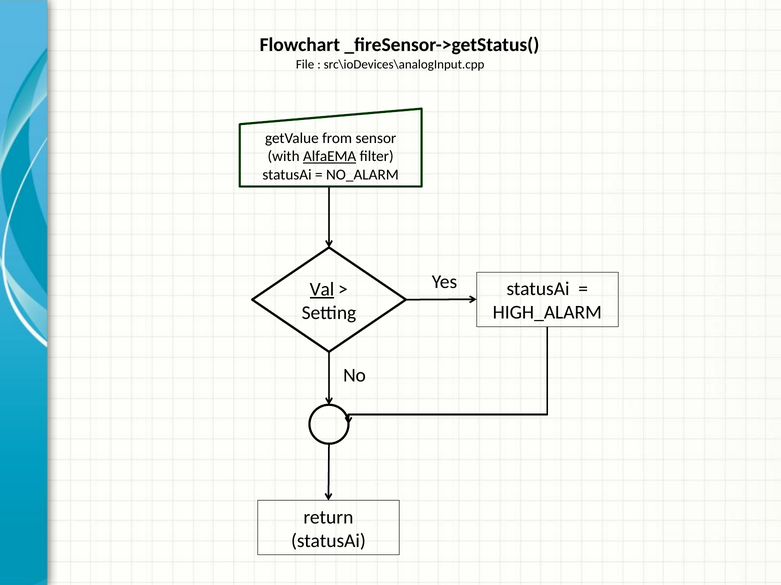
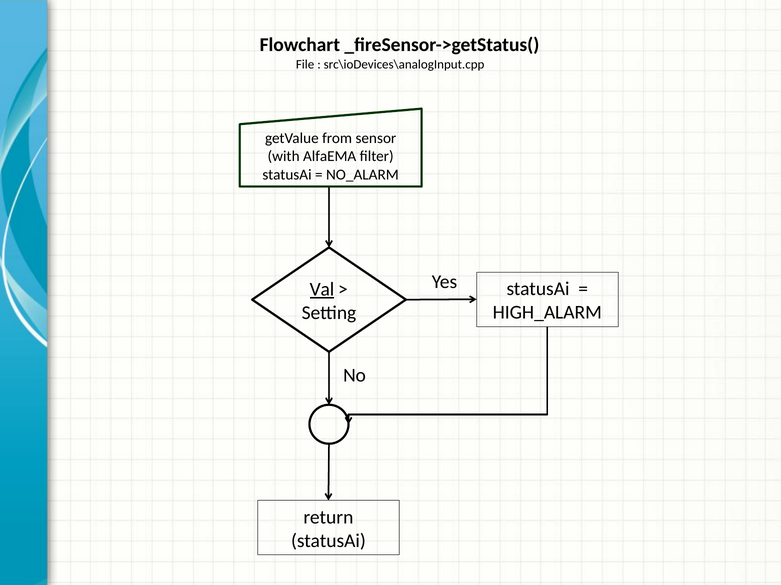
AlfaEMA underline: present -> none (330, 157)
